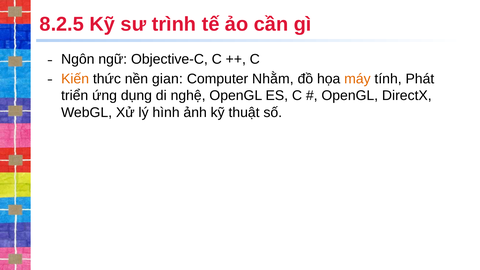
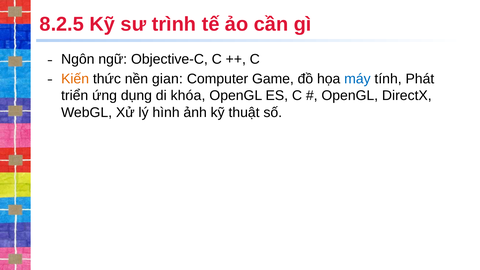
Nhằm: Nhằm -> Game (273, 79)
máy colour: orange -> blue (357, 79)
nghệ: nghệ -> khóa (188, 96)
